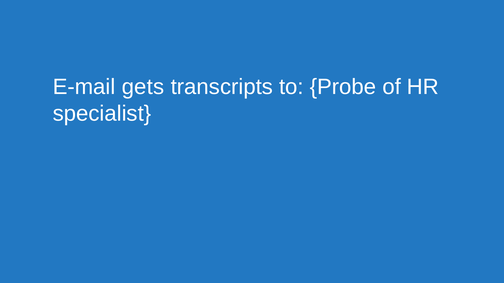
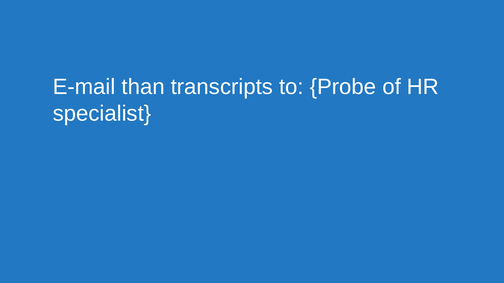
gets: gets -> than (143, 87)
